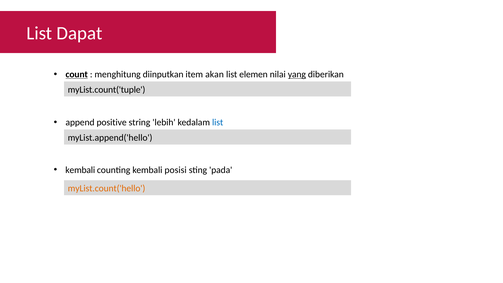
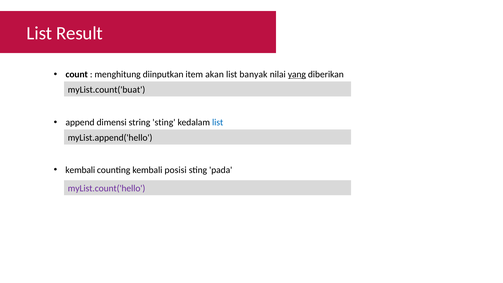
Dapat: Dapat -> Result (80, 33)
count underline: present -> none (77, 74)
elemen: elemen -> banyak (253, 74)
myList.count('tuple: myList.count('tuple -> myList.count('buat (107, 90)
positive: positive -> dimensi (112, 122)
string lebih: lebih -> sting (164, 122)
myList.count('hello colour: orange -> purple (107, 188)
